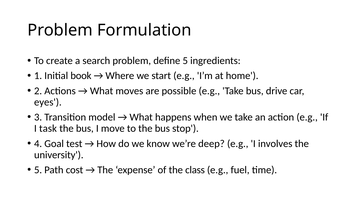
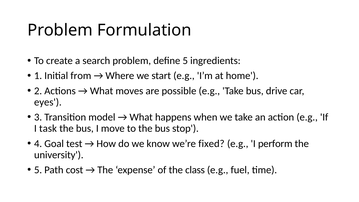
book: book -> from (81, 76)
deep: deep -> fixed (211, 144)
involves: involves -> perform (275, 144)
